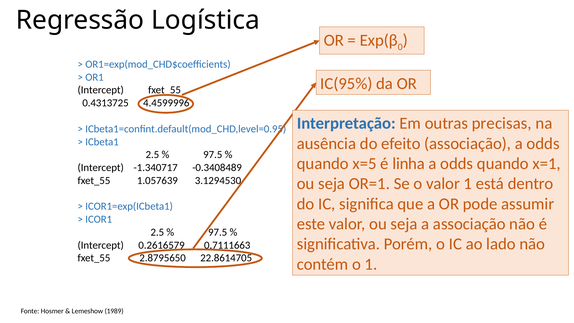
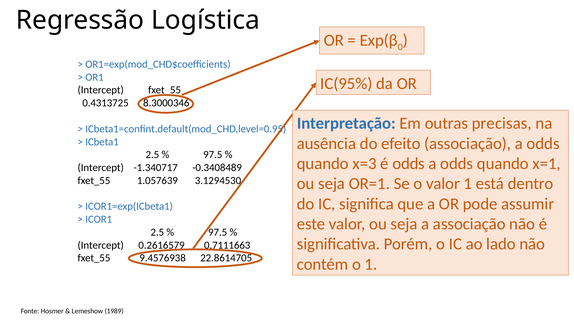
4.4599996: 4.4599996 -> 8.3000346 (166, 103)
x=5: x=5 -> x=3 (364, 164)
é linha: linha -> odds (409, 164)
2.8795650: 2.8795650 -> 9.4576938 (163, 258)
